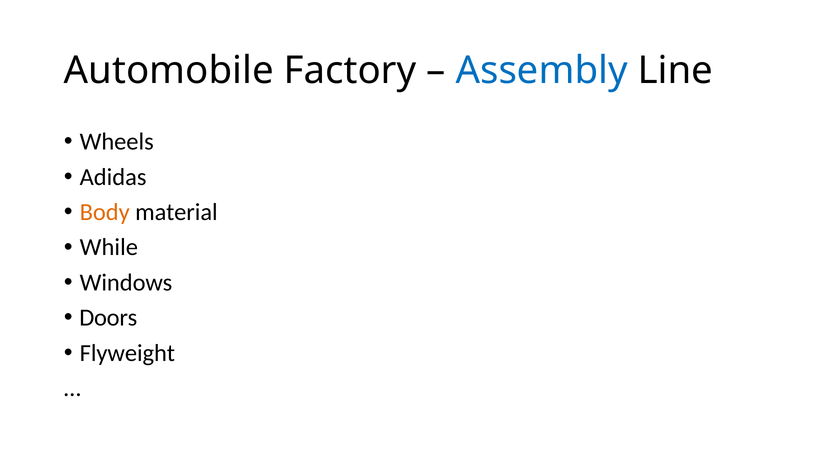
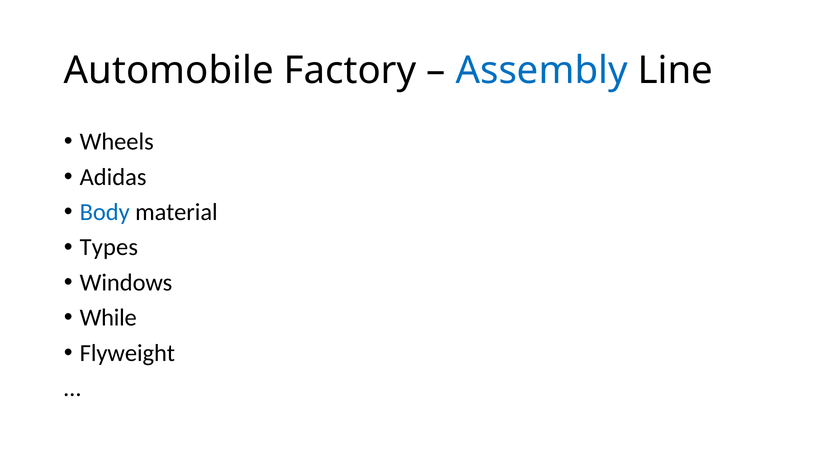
Body colour: orange -> blue (105, 212)
While: While -> Types (109, 247)
Doors: Doors -> While (108, 318)
